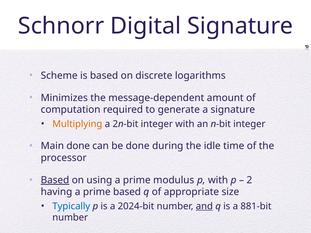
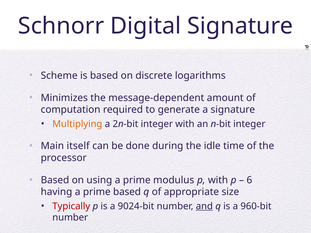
Main done: done -> itself (78, 146)
Based underline: present -> none (55, 180)
2: 2 -> 6 (249, 180)
Typically colour: blue -> red (71, 206)
2024-bit: 2024-bit -> 9024-bit (136, 206)
881-bit: 881-bit -> 960-bit (256, 206)
